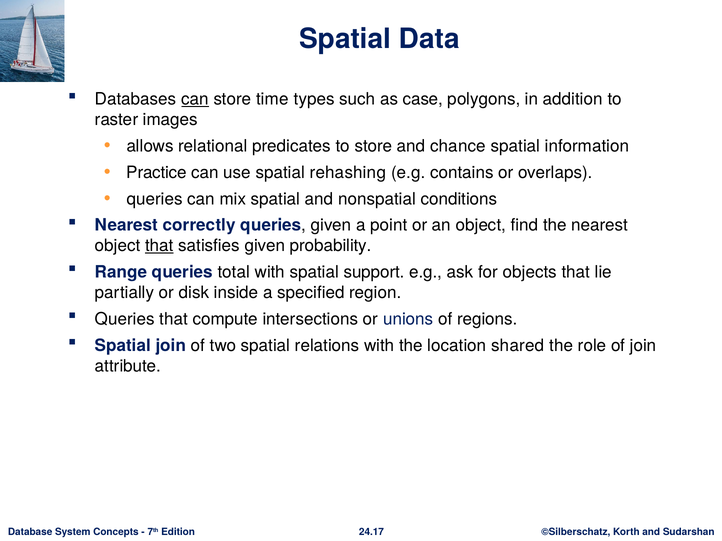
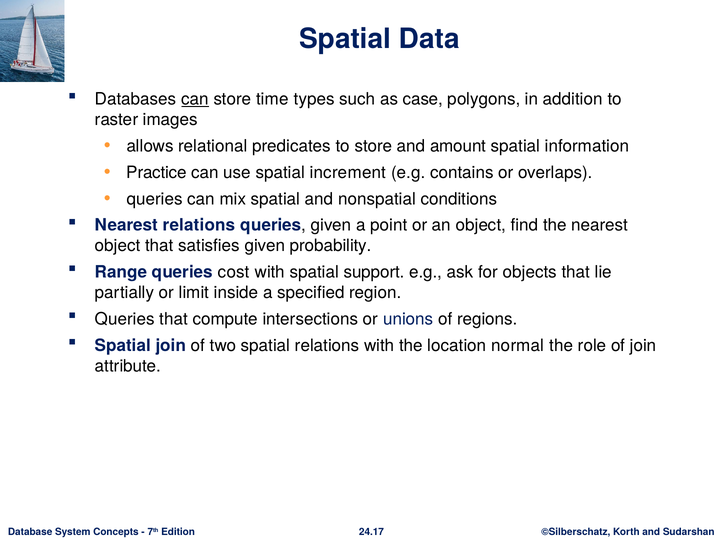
chance: chance -> amount (458, 146)
rehashing: rehashing -> increment (348, 173)
Nearest correctly: correctly -> relations (199, 226)
that underline: present -> none (159, 246)
total: total -> cost (234, 272)
disk: disk -> limit (194, 293)
shared: shared -> normal (518, 346)
